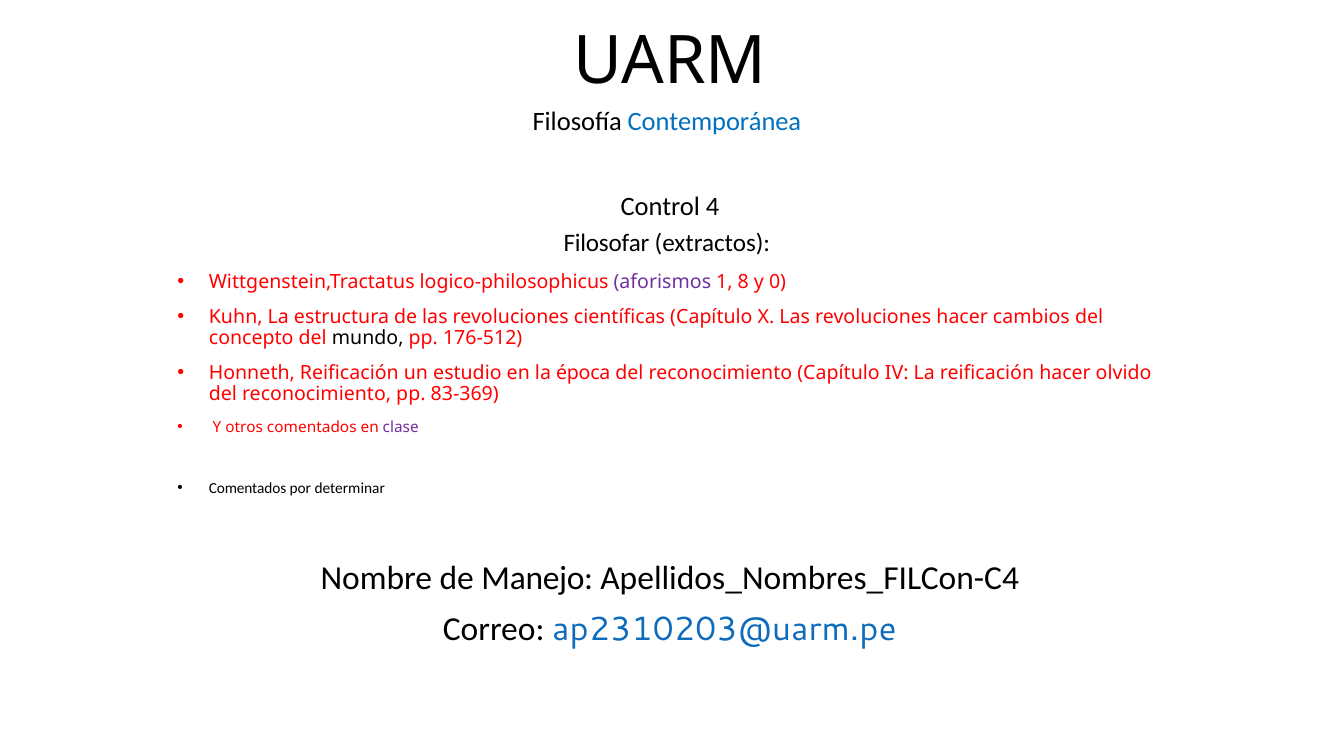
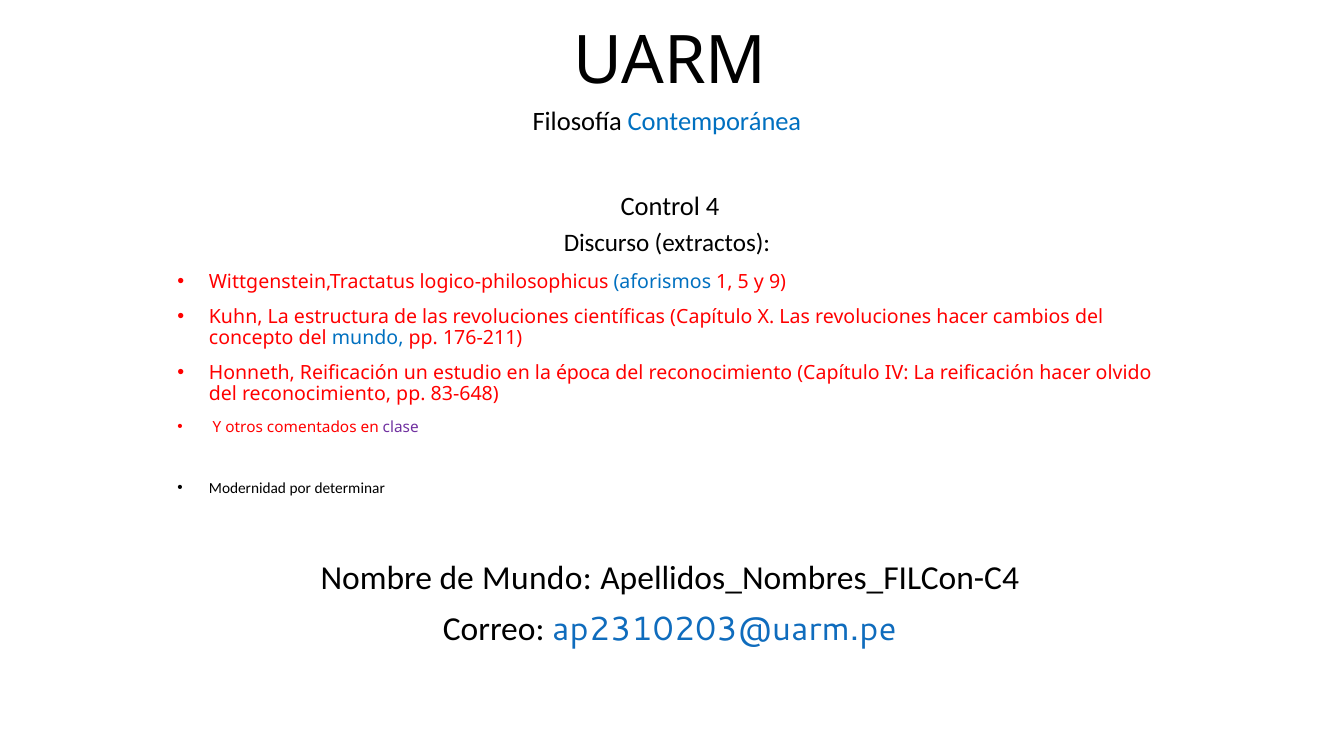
Filosofar: Filosofar -> Discurso (607, 243)
aforismos colour: purple -> blue (662, 282)
8: 8 -> 5 (743, 282)
0: 0 -> 9 (778, 282)
mundo colour: black -> blue (368, 338)
176-512: 176-512 -> 176-211 (483, 338)
83-369: 83-369 -> 83-648 (465, 394)
Comentados: Comentados -> Modernidad (247, 488)
de Manejo: Manejo -> Mundo (537, 579)
